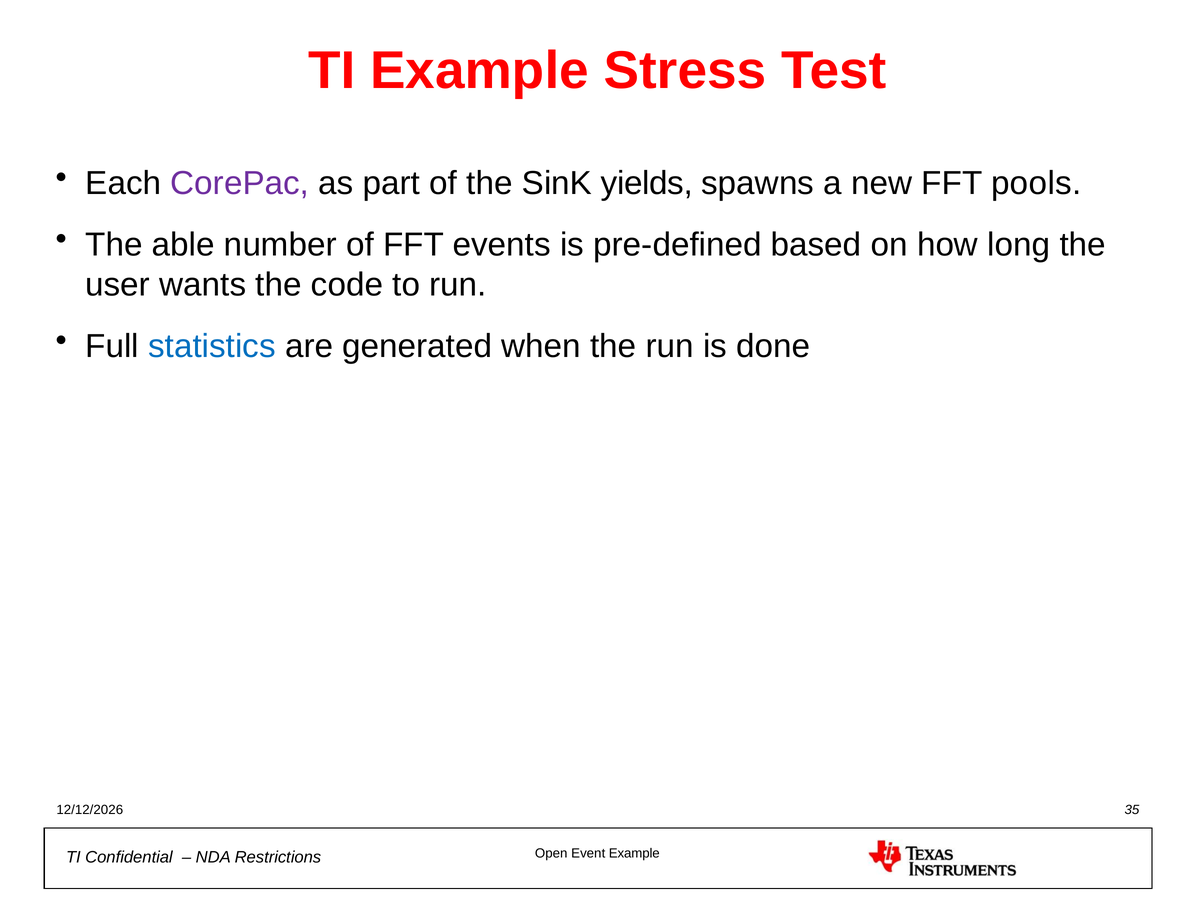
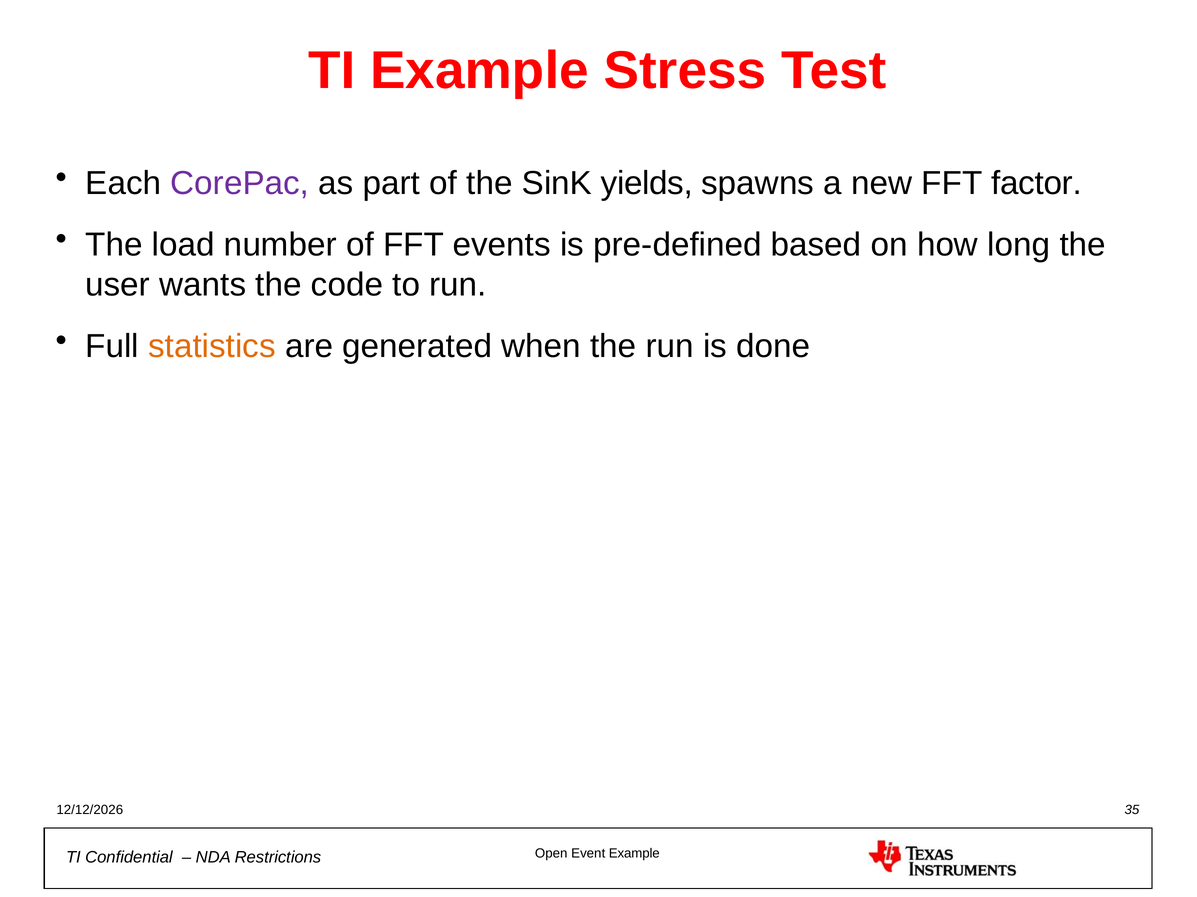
pools: pools -> factor (1037, 184)
able: able -> load (183, 245)
statistics colour: blue -> orange (212, 347)
